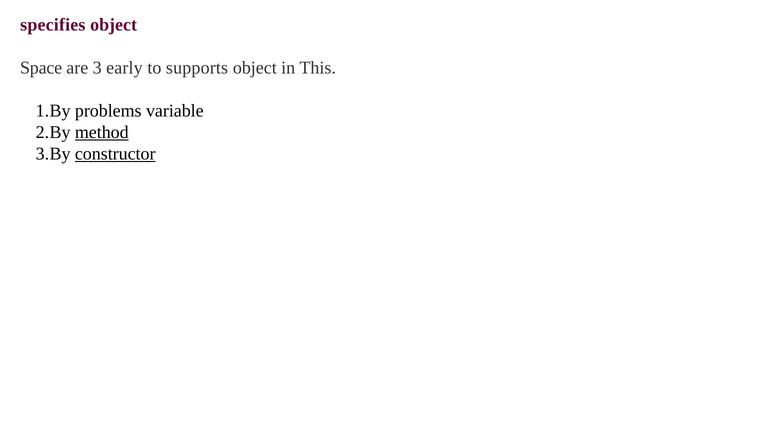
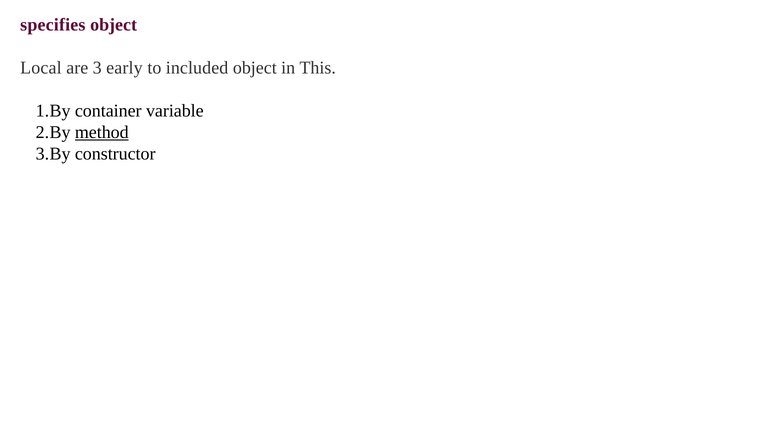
Space: Space -> Local (41, 68)
supports: supports -> included (197, 68)
problems: problems -> container (108, 111)
constructor underline: present -> none (115, 154)
